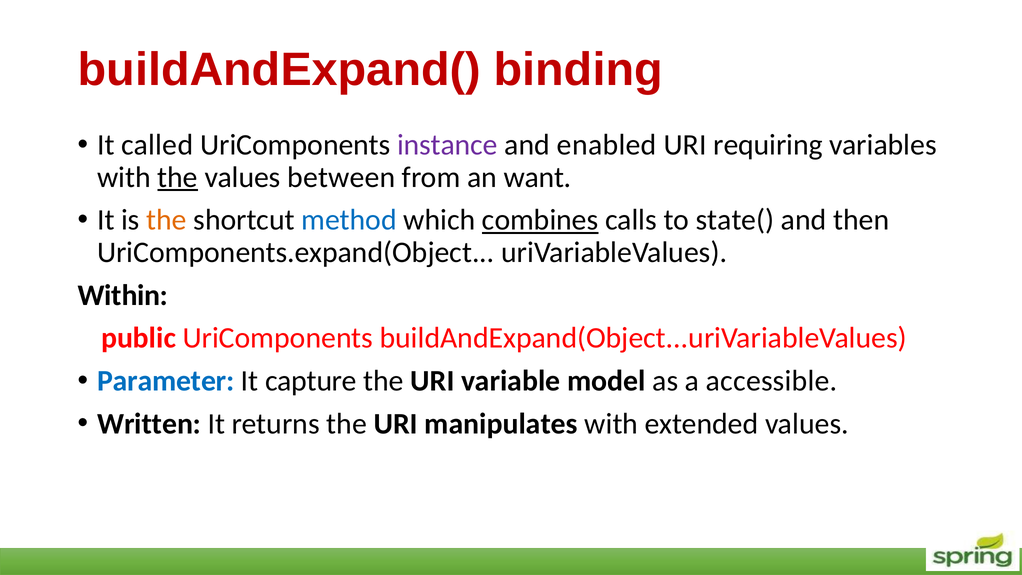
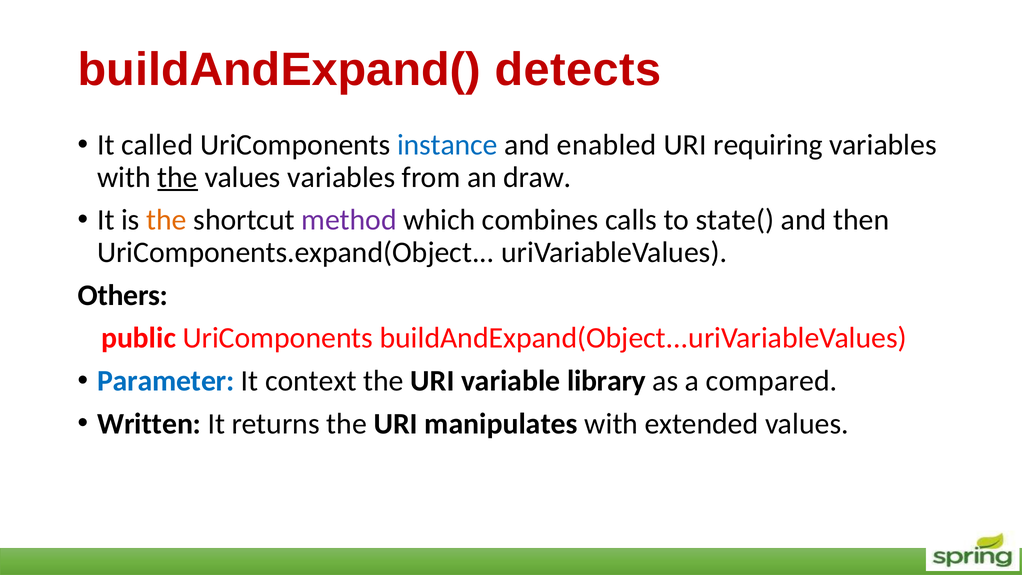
binding: binding -> detects (578, 70)
instance colour: purple -> blue (447, 145)
values between: between -> variables (341, 177)
want: want -> draw (537, 177)
method colour: blue -> purple (349, 220)
combines underline: present -> none (540, 220)
Within: Within -> Others (123, 295)
capture: capture -> context (311, 381)
model: model -> library (607, 381)
accessible: accessible -> compared (772, 381)
